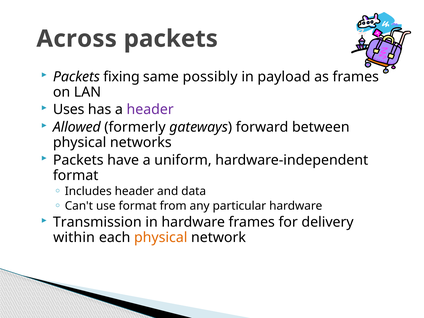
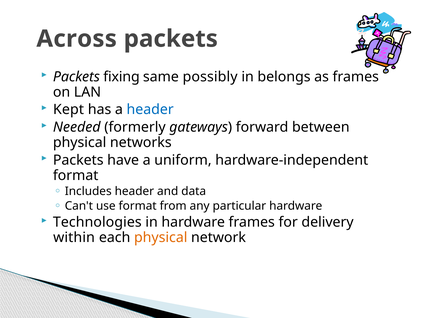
payload: payload -> belongs (284, 77)
Uses: Uses -> Kept (69, 110)
header colour: purple -> blue (150, 110)
Allowed: Allowed -> Needed (77, 127)
Transmission: Transmission -> Technologies (97, 222)
